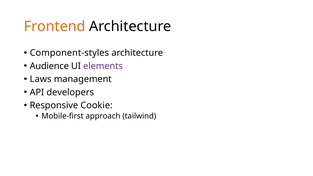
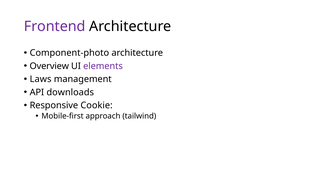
Frontend colour: orange -> purple (55, 26)
Component-styles: Component-styles -> Component-photo (69, 53)
Audience: Audience -> Overview (49, 66)
developers: developers -> downloads (70, 92)
